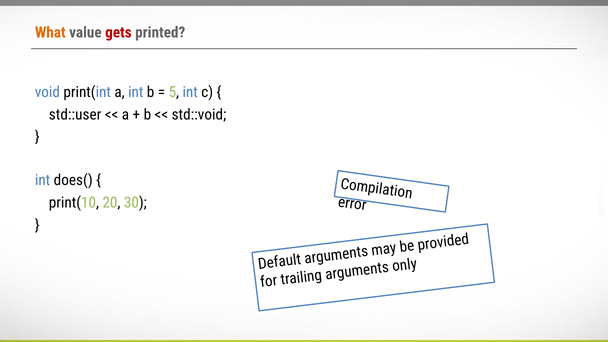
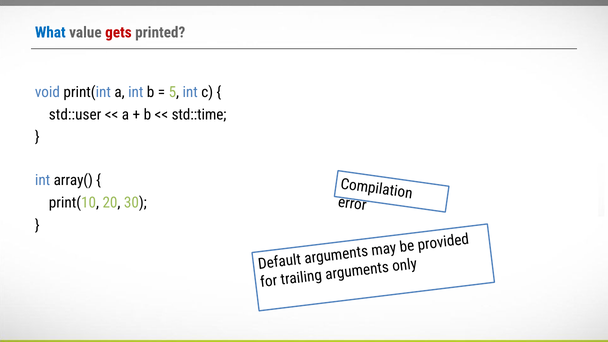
What colour: orange -> blue (50, 32)
std::void: std::void -> std::time (199, 115)
does(: does( -> array( (73, 180)
